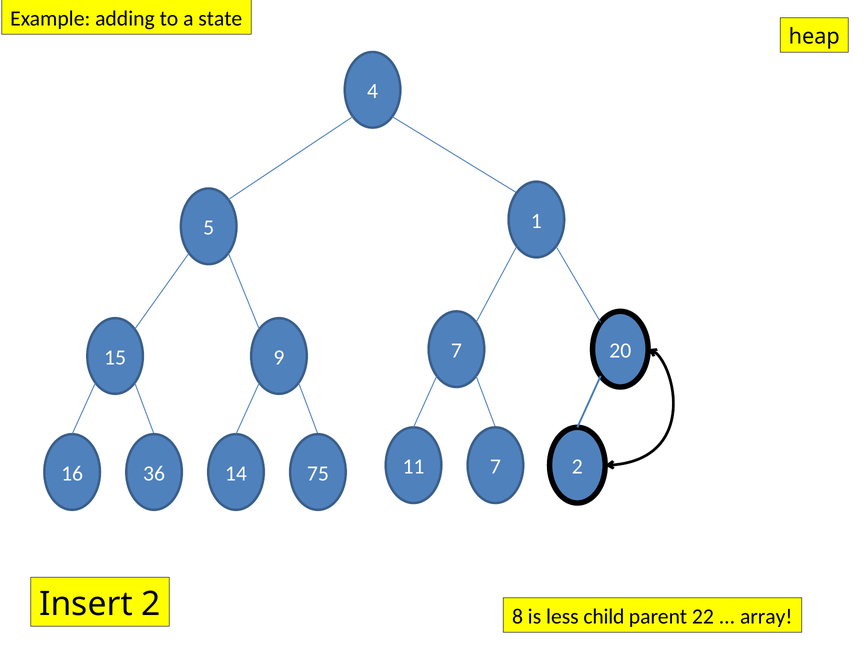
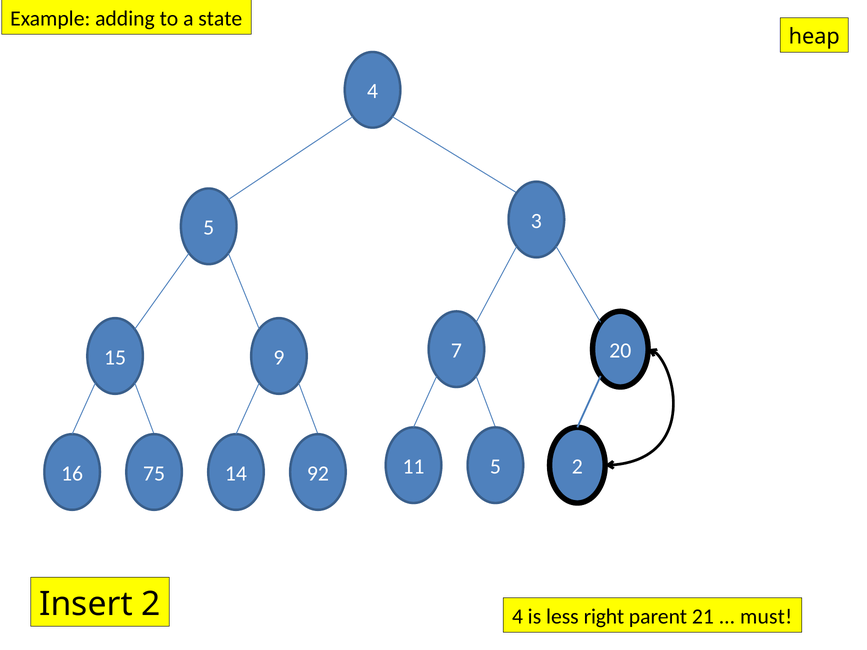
1: 1 -> 3 (536, 221)
11 7: 7 -> 5 (495, 467)
36: 36 -> 75 (154, 474)
75: 75 -> 92 (318, 474)
2 8: 8 -> 4 (517, 617)
child: child -> right (604, 617)
22: 22 -> 21 (703, 617)
array: array -> must (766, 617)
